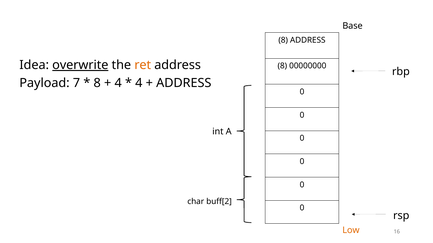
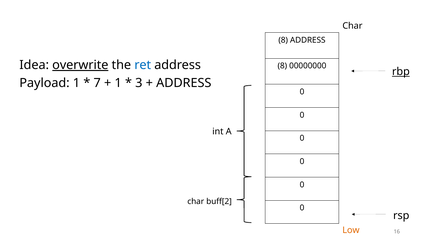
Base: Base -> Char (352, 26)
ret colour: orange -> blue (143, 65)
rbp underline: none -> present (401, 72)
Payload 7: 7 -> 1 (76, 83)
8: 8 -> 7 (97, 83)
4: 4 -> 1 (118, 83)
4: 4 -> 3 (139, 83)
